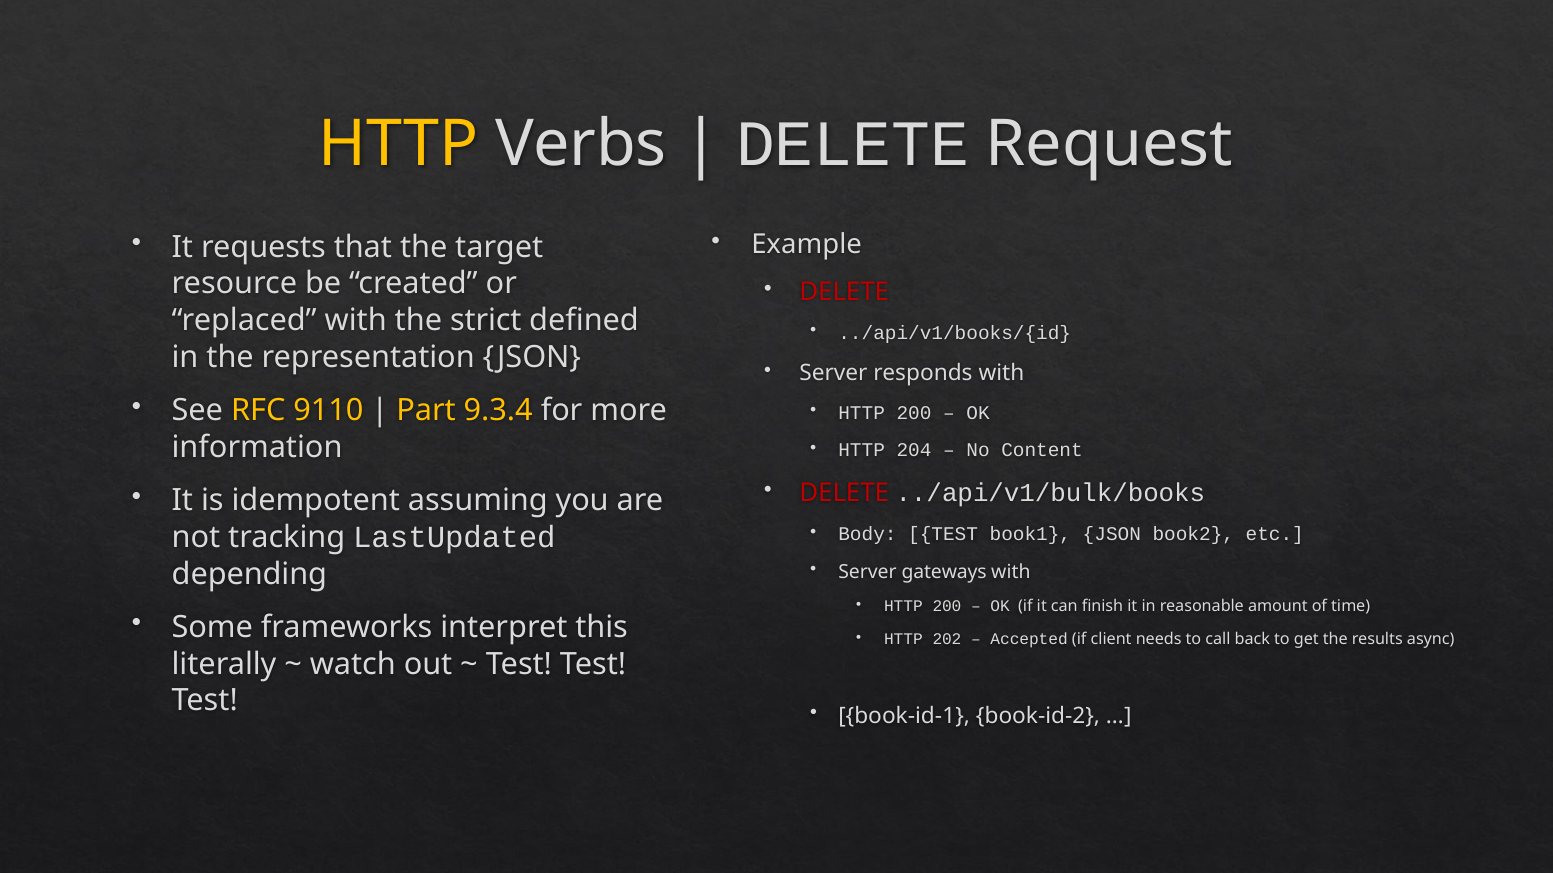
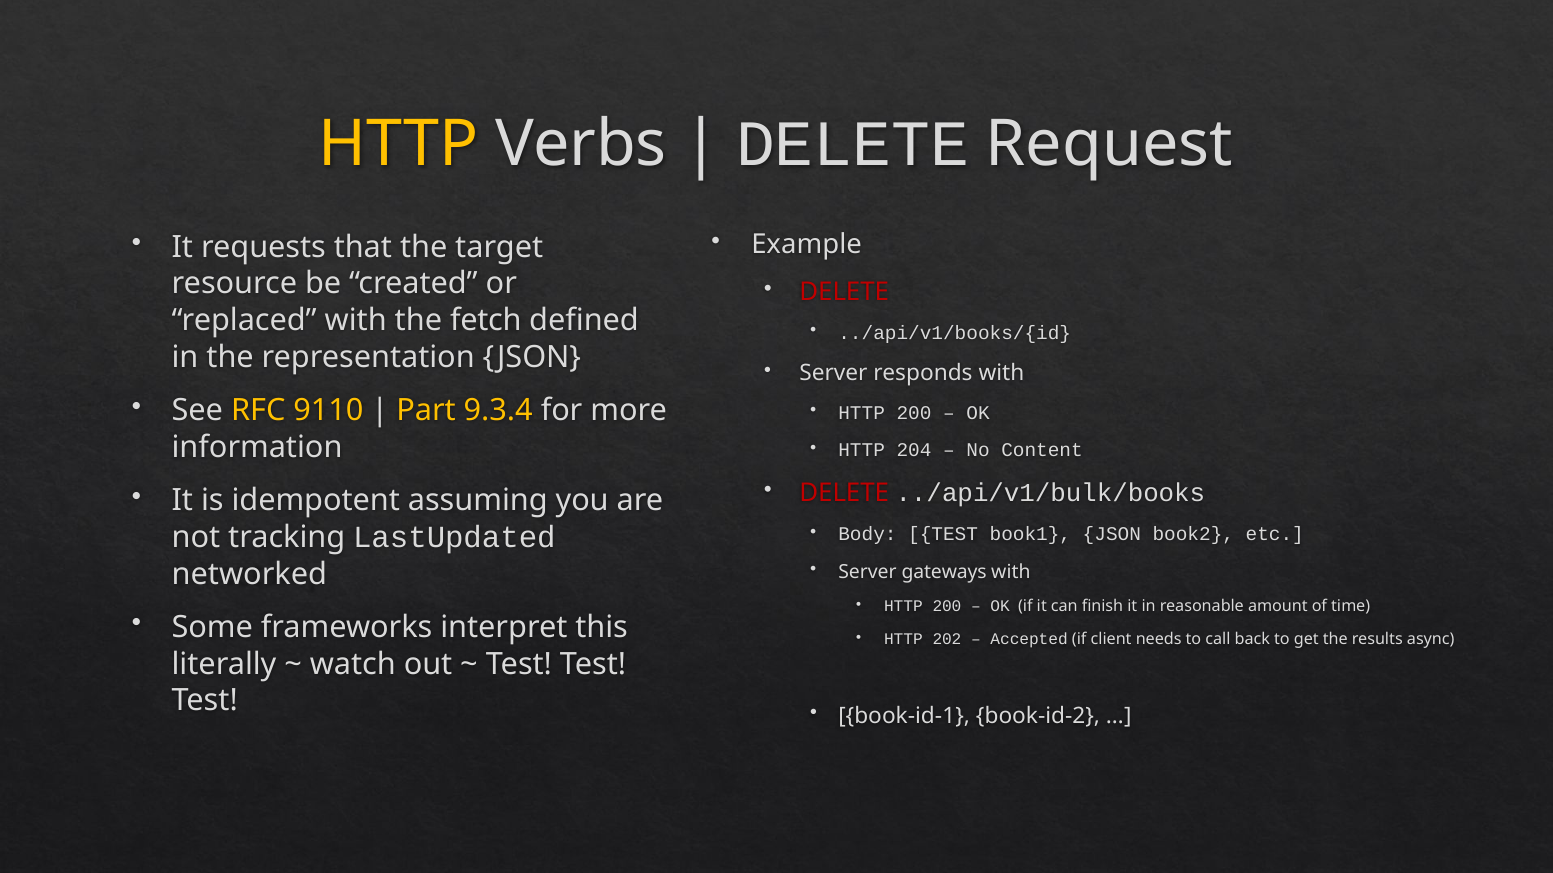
strict: strict -> fetch (486, 321)
depending: depending -> networked (249, 574)
